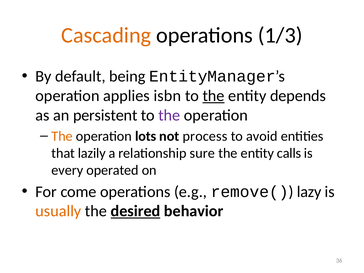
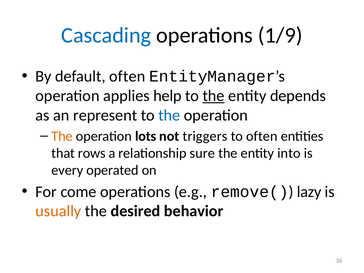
Cascading colour: orange -> blue (106, 35)
1/3: 1/3 -> 1/9 (280, 35)
default being: being -> often (127, 76)
isbn: isbn -> help (167, 96)
persistent: persistent -> represent (105, 115)
the colour: purple -> blue (169, 115)
process: process -> triggers (205, 136)
to avoid: avoid -> often (262, 136)
lazily: lazily -> rows (92, 153)
calls: calls -> into (289, 153)
desired underline: present -> none (136, 211)
